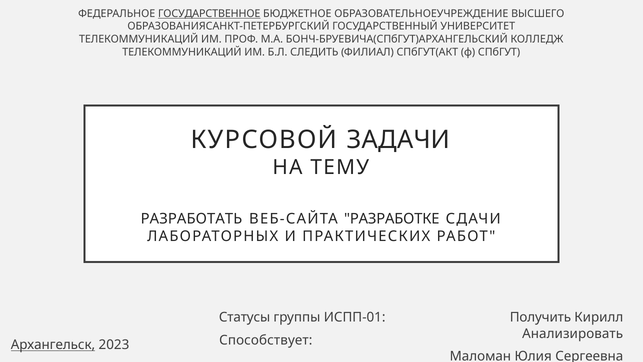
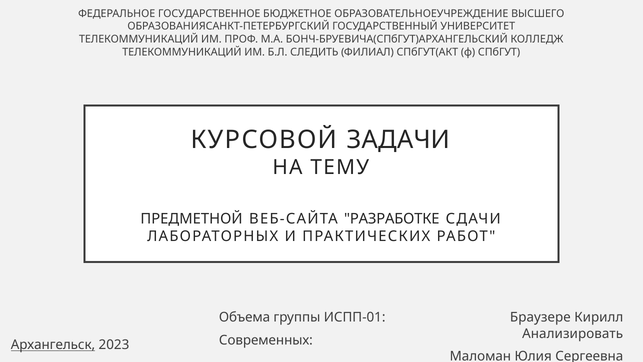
ГОСУДАРСТВЕННОЕ underline: present -> none (209, 14)
РАЗРАБОТАТЬ: РАЗРАБОТАТЬ -> ПРЕДМЕТНОЙ (192, 219)
Статусы: Статусы -> Объема (245, 317)
Получить: Получить -> Браузере (540, 317)
Способствует: Способствует -> Современных (266, 340)
